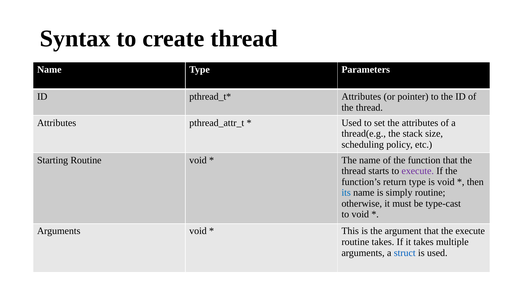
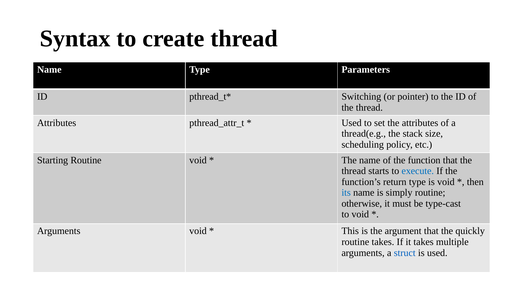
Attributes: Attributes -> Switching (361, 97)
execute colour: purple -> blue (418, 171)
the execute: execute -> quickly (470, 231)
